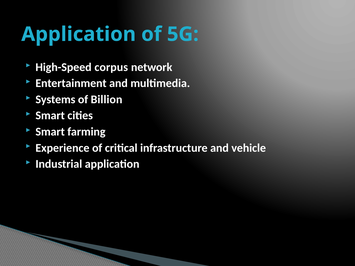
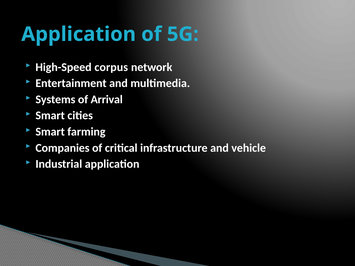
Billion: Billion -> Arrival (107, 100)
Experience: Experience -> Companies (62, 148)
